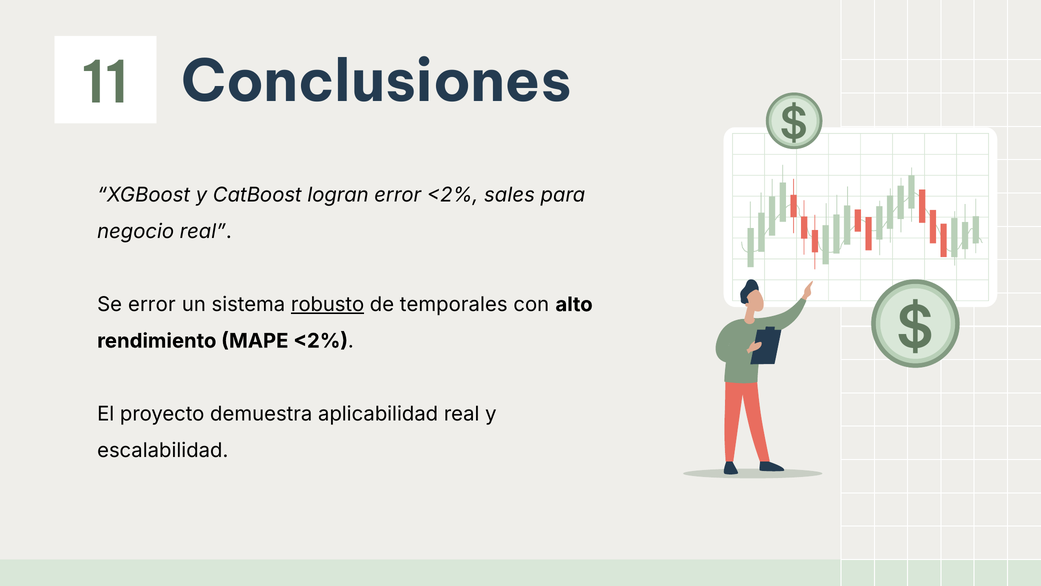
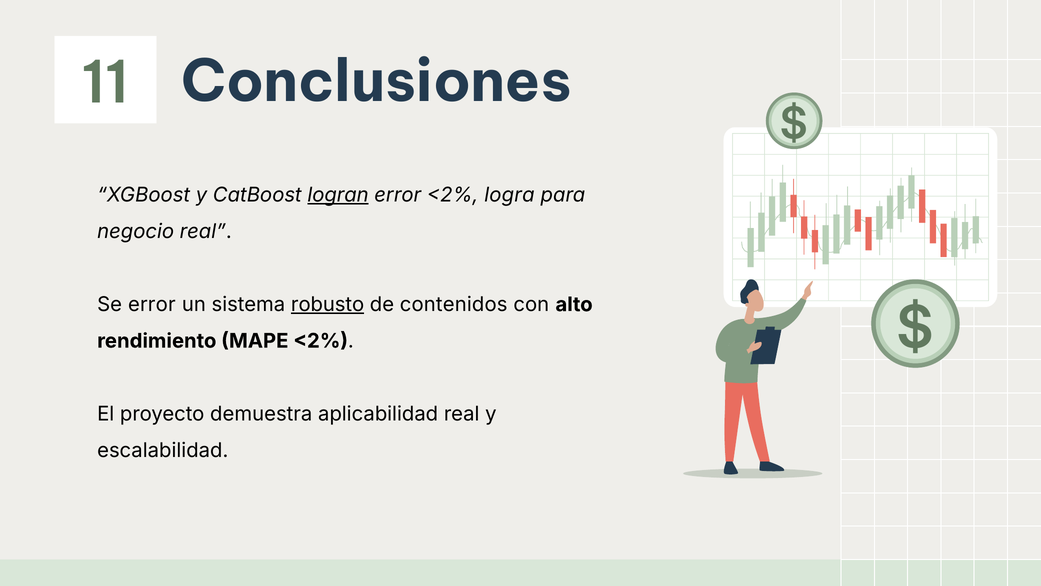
logran underline: none -> present (338, 195)
sales: sales -> logra (509, 195)
temporales: temporales -> contenidos (454, 304)
